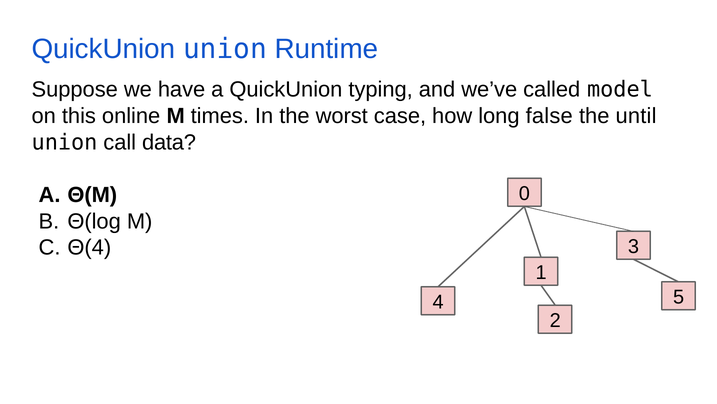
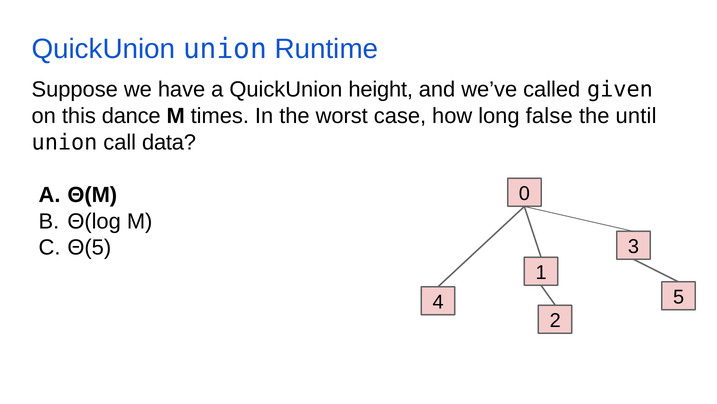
typing: typing -> height (381, 90)
model: model -> given (620, 90)
online: online -> dance (131, 116)
Θ(4: Θ(4 -> Θ(5 (89, 247)
